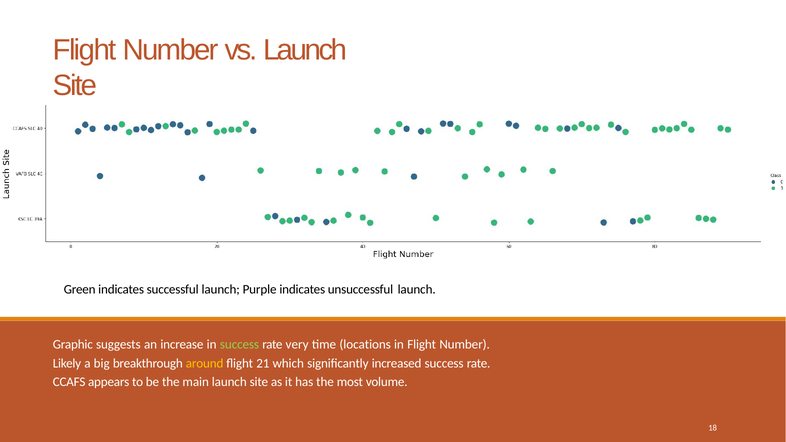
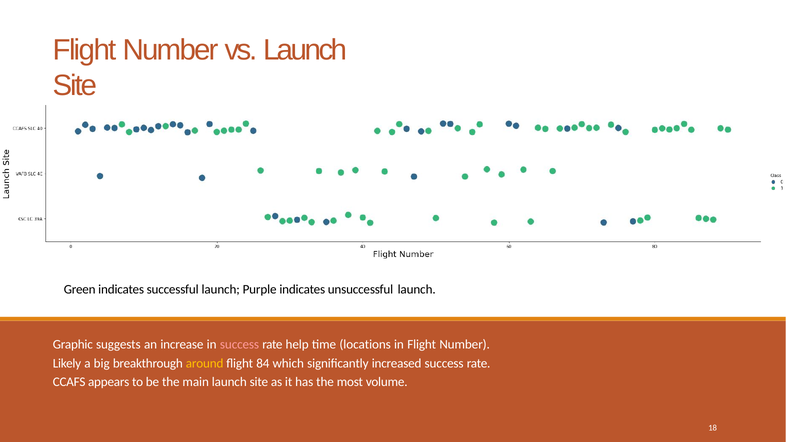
success colour: light green -> pink (240, 345)
very: very -> help (297, 345)
21: 21 -> 84 (263, 363)
